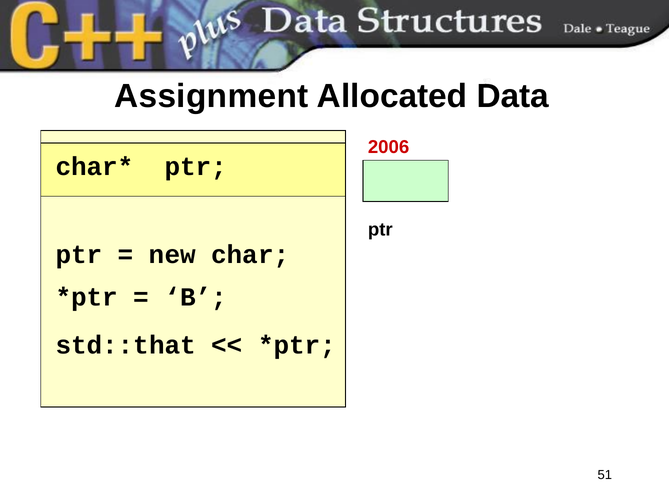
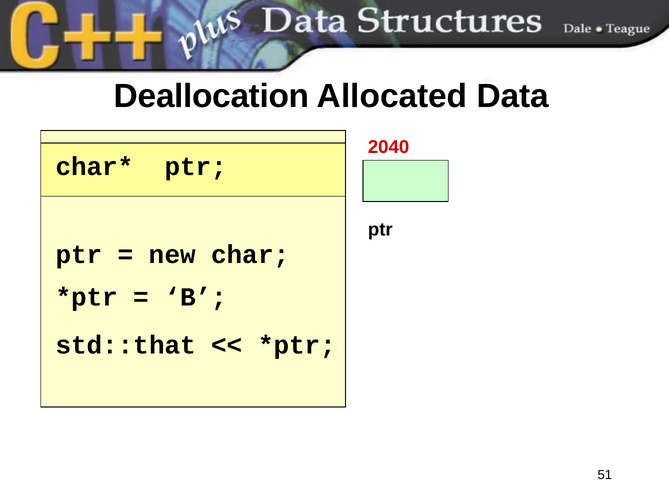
Assignment: Assignment -> Deallocation (212, 96)
2006: 2006 -> 2040 (389, 147)
